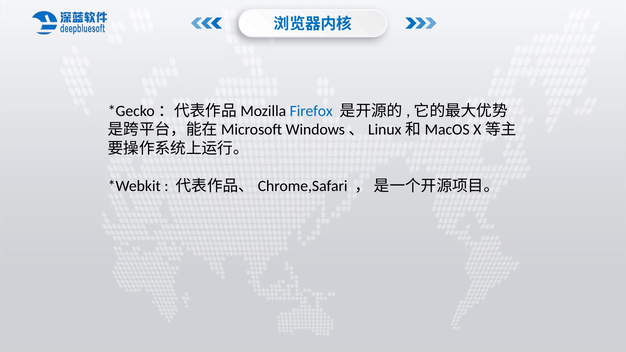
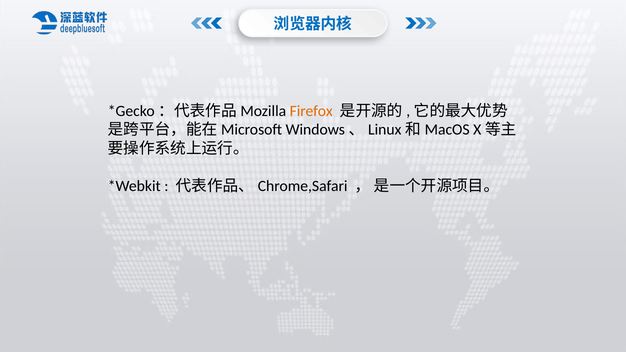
Firefox colour: blue -> orange (311, 111)
